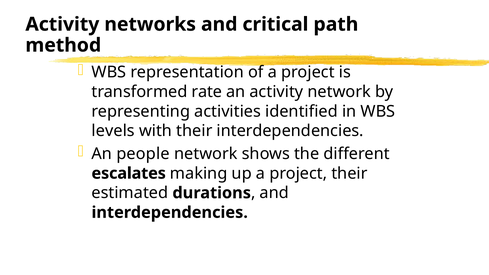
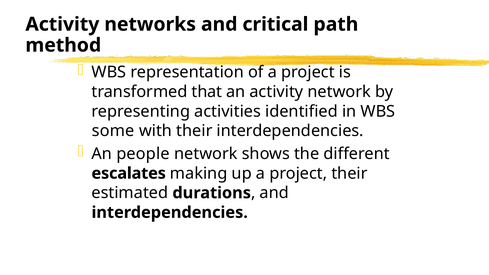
rate: rate -> that (207, 92)
levels: levels -> some (113, 131)
